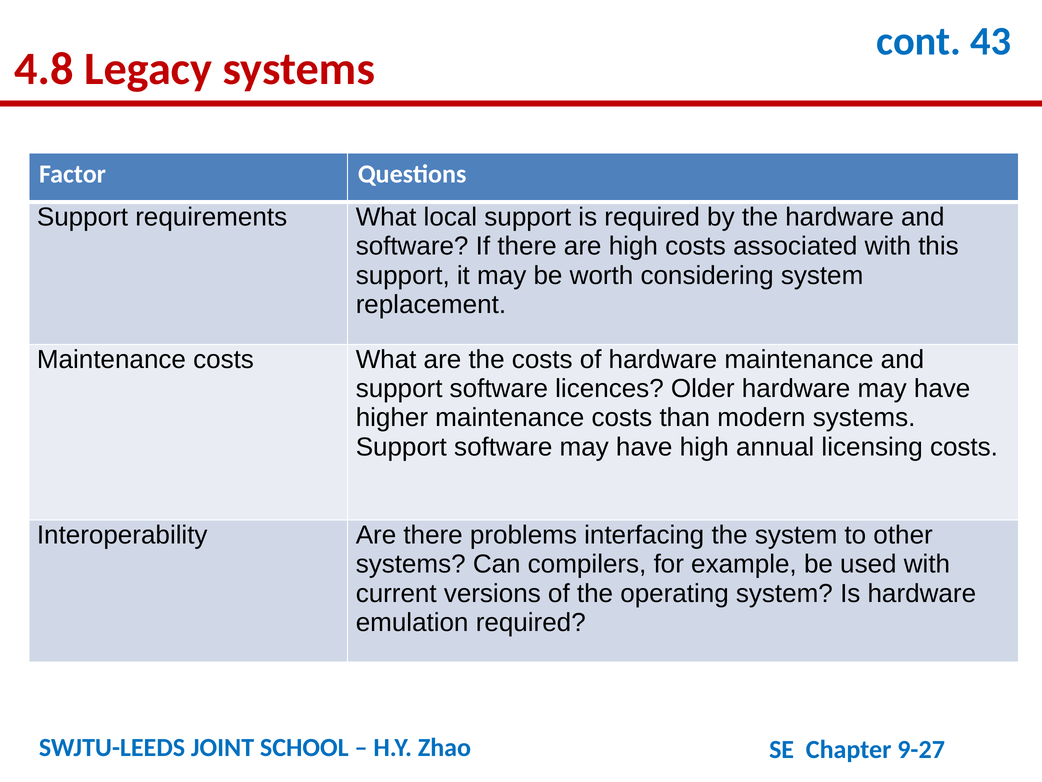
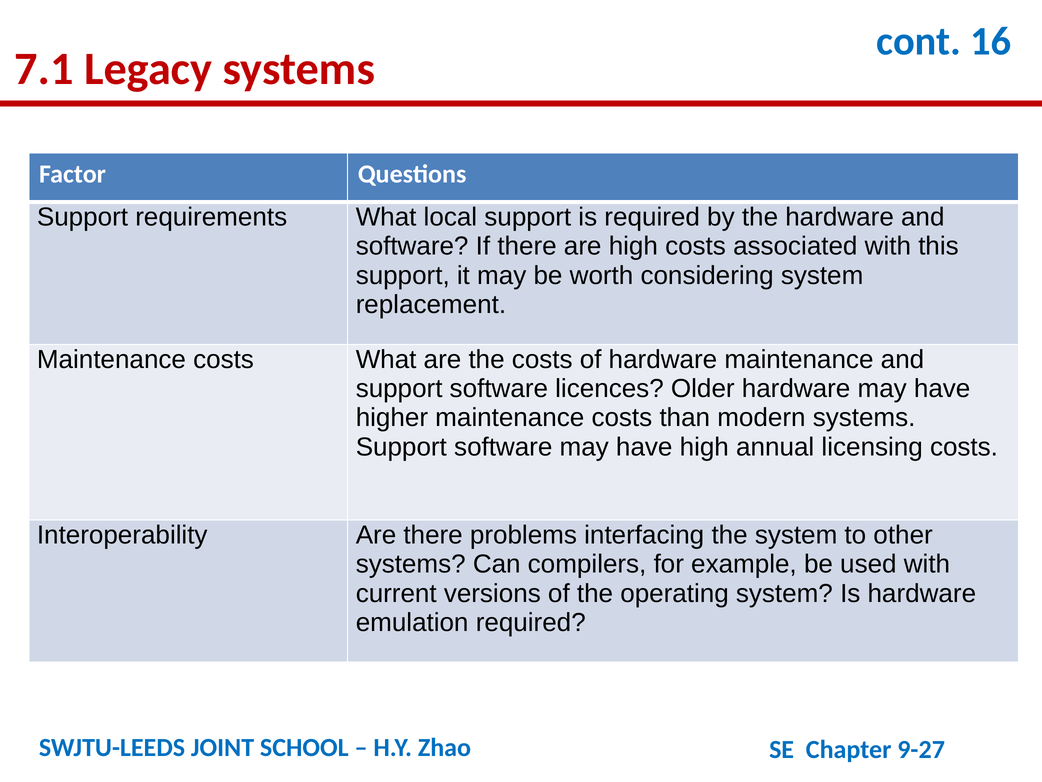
43: 43 -> 16 (991, 41)
4.8: 4.8 -> 7.1 (44, 69)
